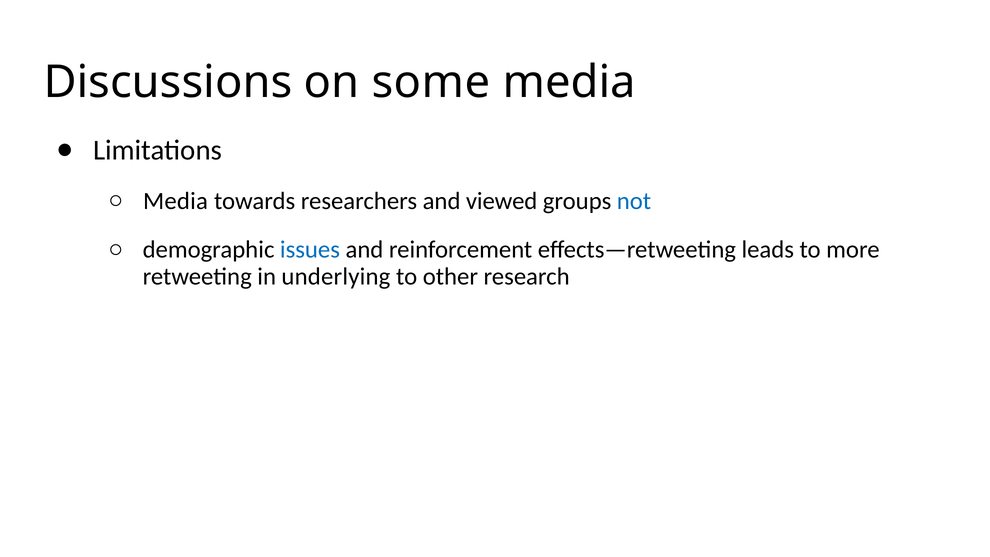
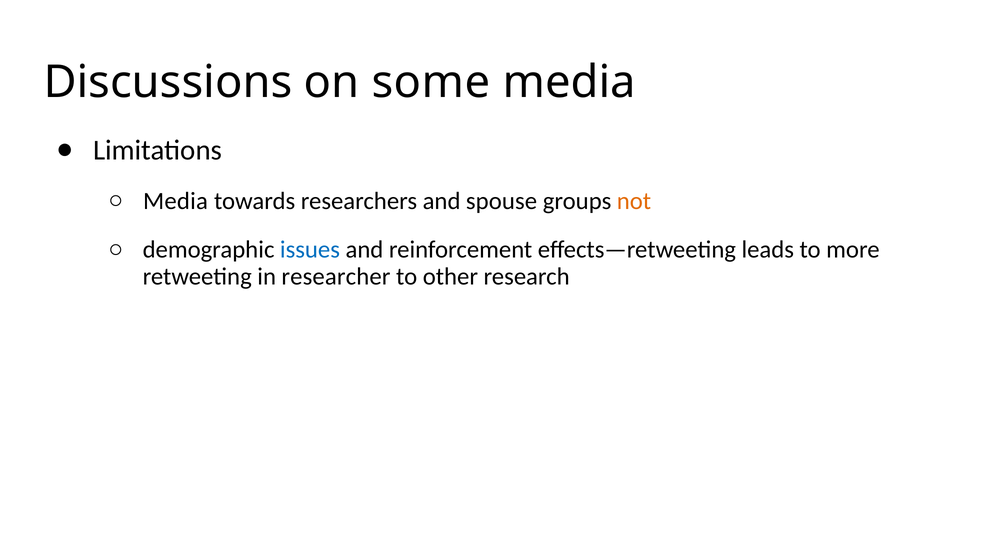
viewed: viewed -> spouse (502, 201)
not colour: blue -> orange (634, 201)
underlying: underlying -> researcher (336, 277)
